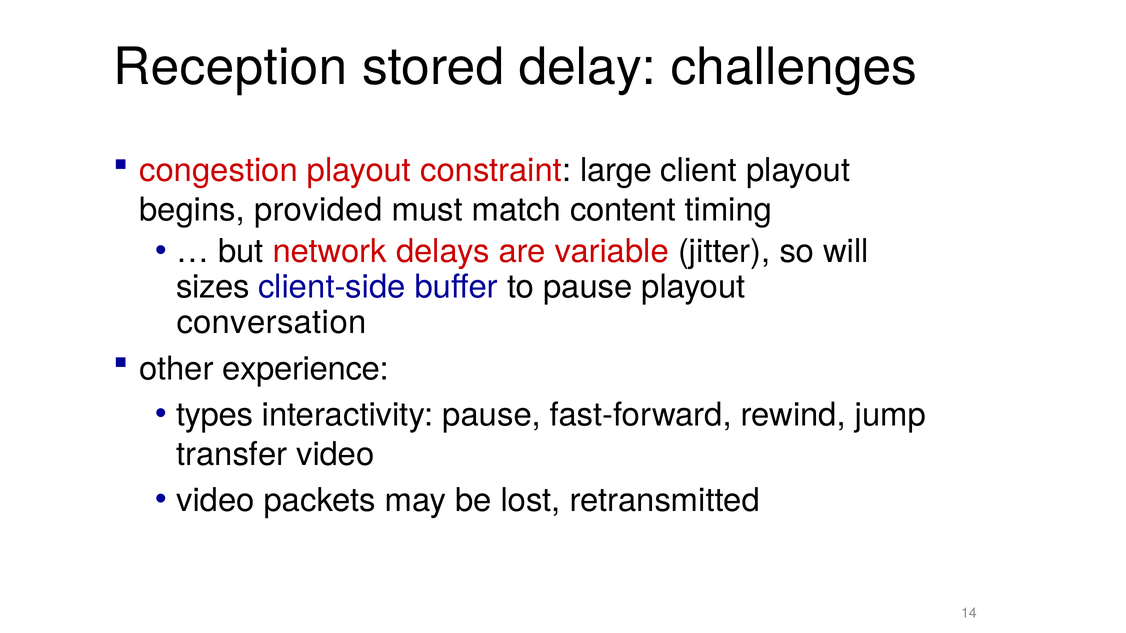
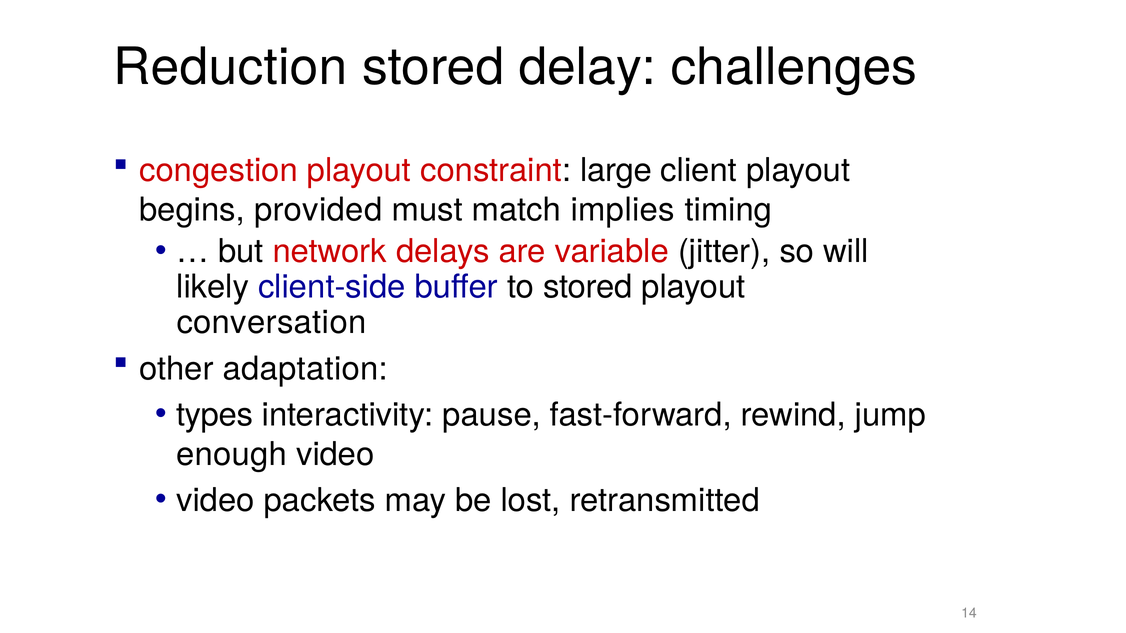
Reception: Reception -> Reduction (230, 67)
content: content -> implies (623, 210)
sizes: sizes -> likely (213, 287)
to pause: pause -> stored (588, 287)
experience: experience -> adaptation (305, 369)
transfer: transfer -> enough (232, 454)
